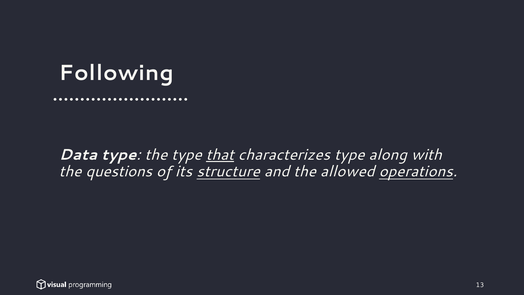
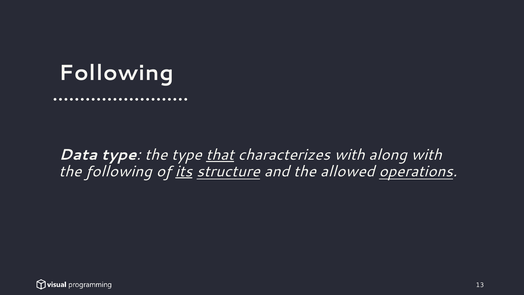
characterizes type: type -> with (350, 155)
the questions: questions -> following (119, 171)
its underline: none -> present (184, 171)
